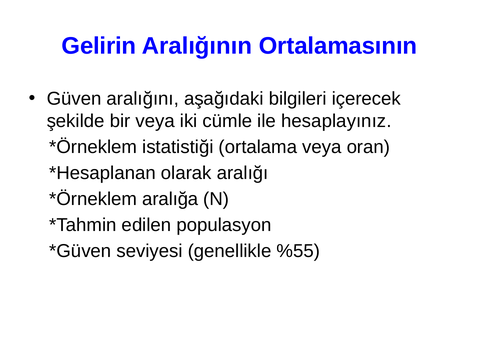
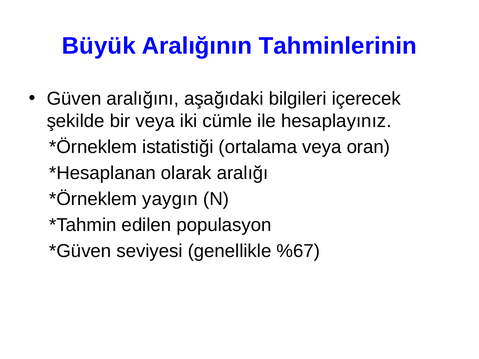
Gelirin: Gelirin -> Büyük (99, 46)
Ortalamasının: Ortalamasının -> Tahminlerinin (338, 46)
aralığa: aralığa -> yaygın (170, 199)
%55: %55 -> %67 (298, 251)
